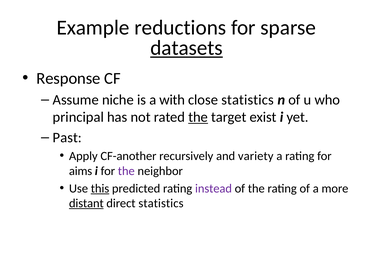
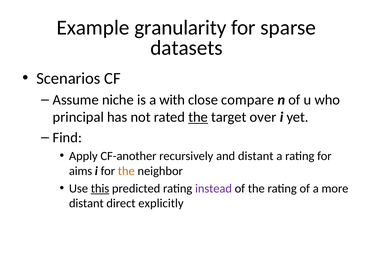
reductions: reductions -> granularity (180, 28)
datasets underline: present -> none (187, 48)
Response: Response -> Scenarios (68, 78)
close statistics: statistics -> compare (248, 100)
exist: exist -> over (263, 117)
Past: Past -> Find (67, 137)
and variety: variety -> distant (256, 156)
the colour: purple -> orange (126, 171)
distant underline: present -> none (86, 203)
direct statistics: statistics -> explicitly (161, 203)
